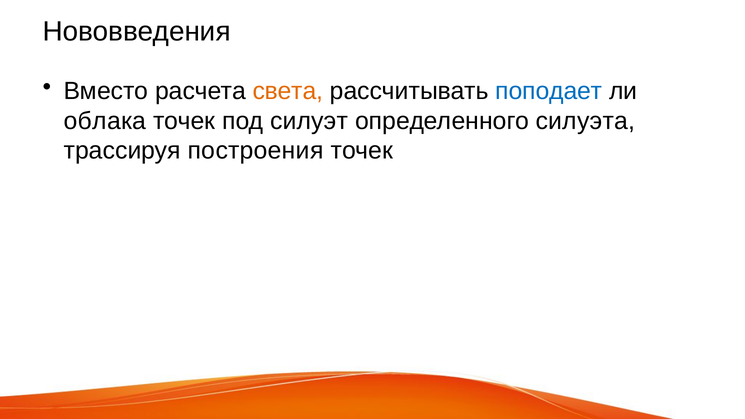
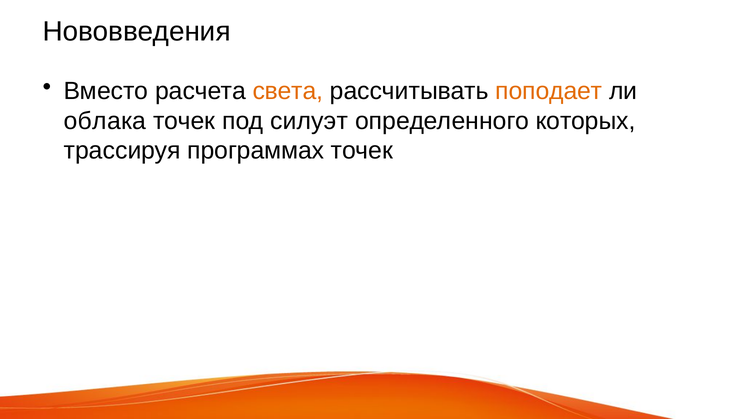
поподает colour: blue -> orange (549, 91)
силуэта: силуэта -> которых (586, 121)
построения: построения -> программах (256, 151)
